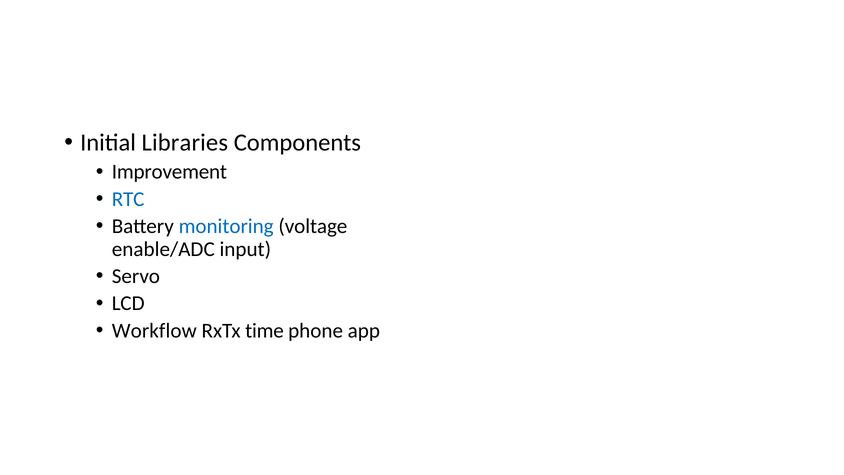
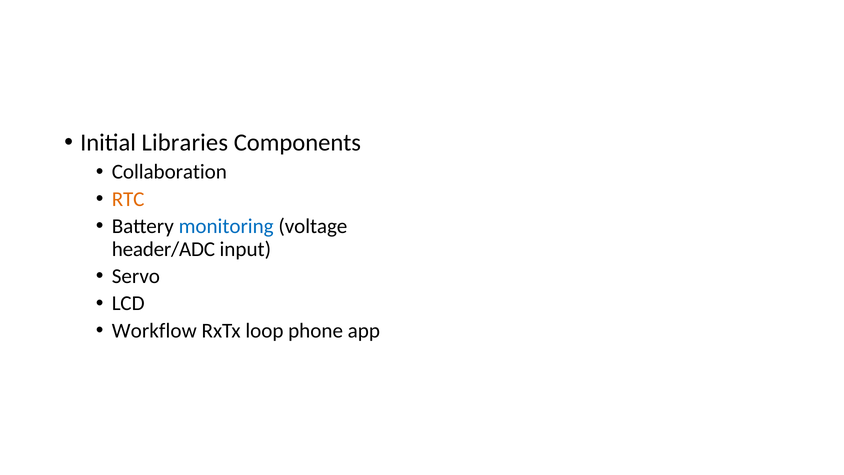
Improvement: Improvement -> Collaboration (169, 172)
RTC colour: blue -> orange (128, 199)
enable/ADC: enable/ADC -> header/ADC (163, 249)
time: time -> loop (264, 330)
